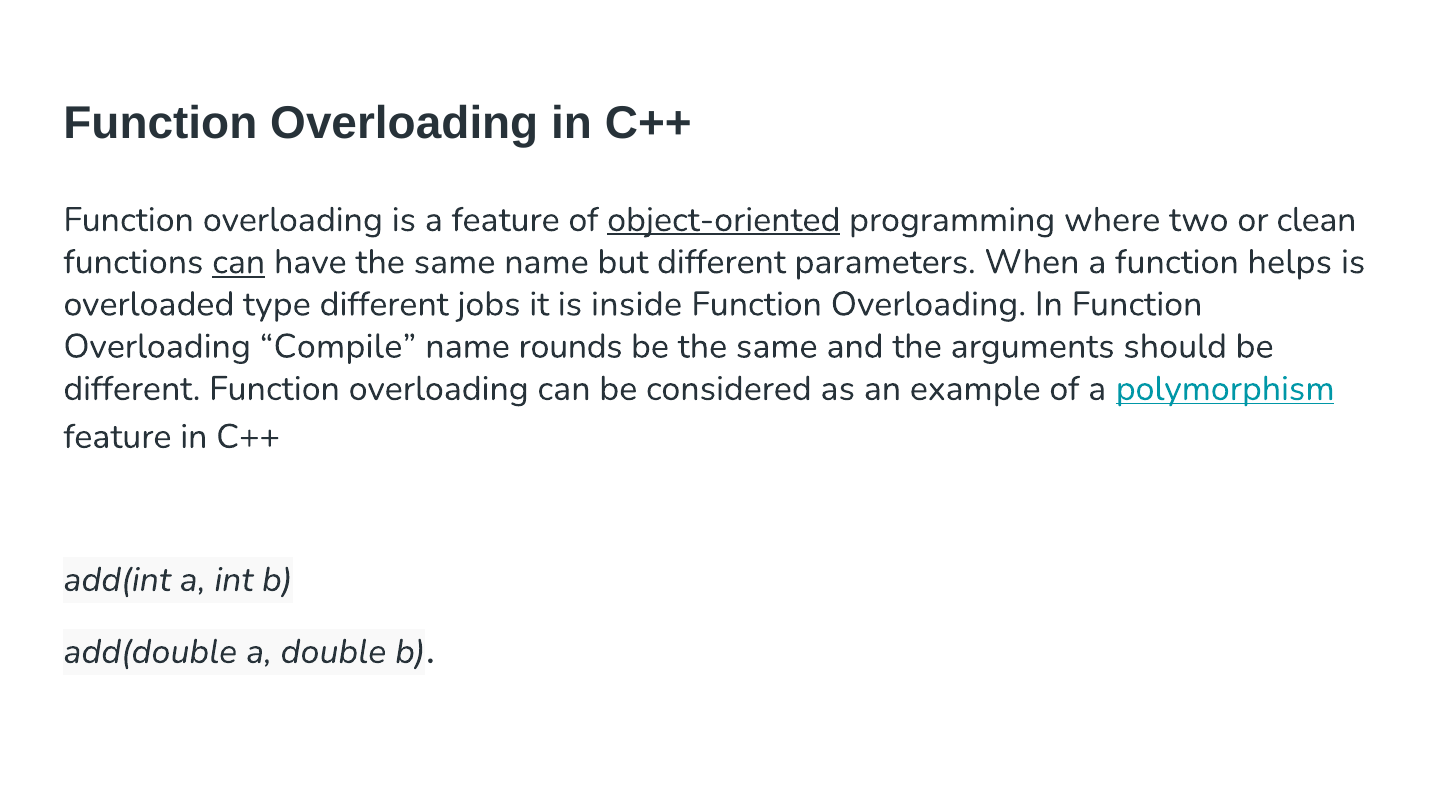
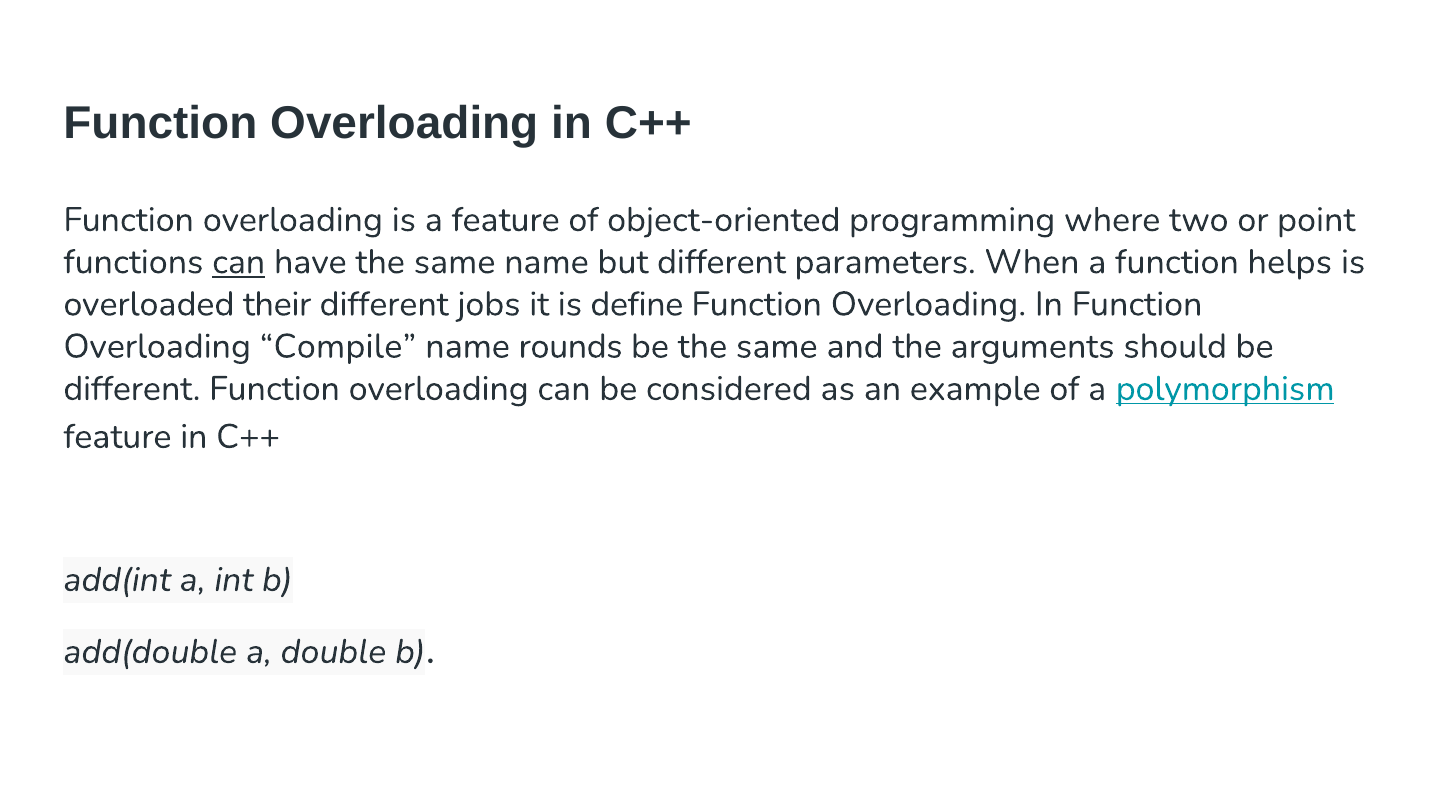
object-oriented underline: present -> none (724, 220)
clean: clean -> point (1316, 220)
type: type -> their (277, 304)
inside: inside -> define (637, 304)
